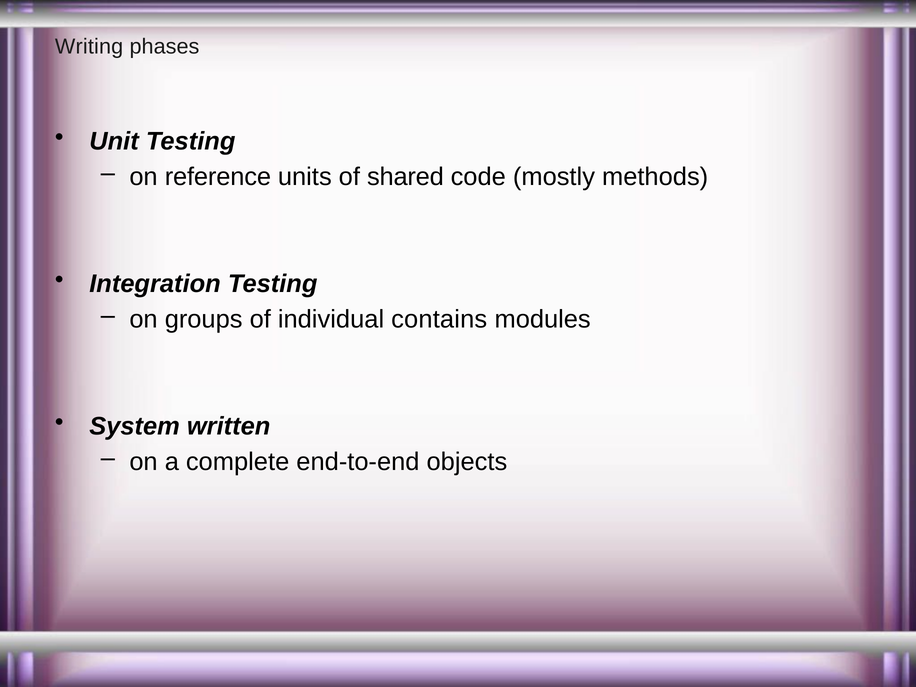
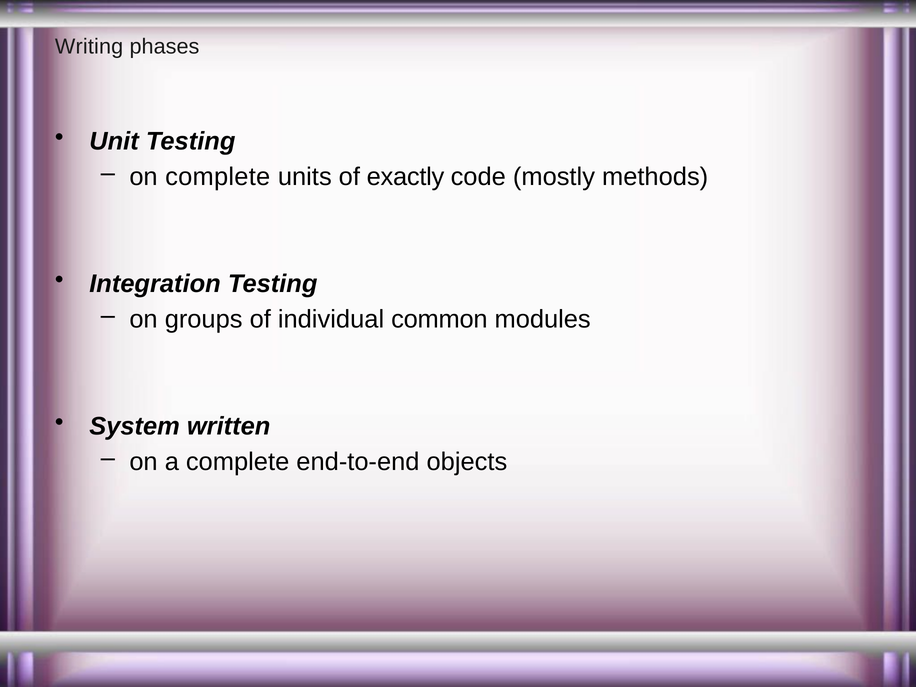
on reference: reference -> complete (218, 177)
shared: shared -> exactly (405, 177)
contains: contains -> common (439, 319)
